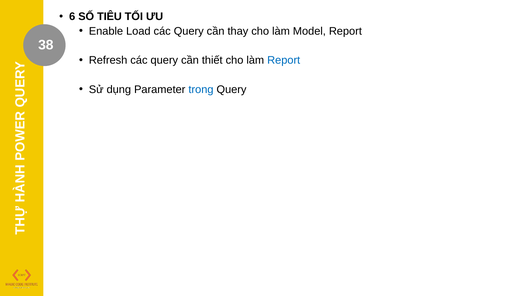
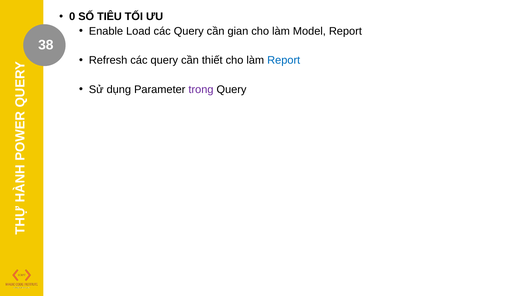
6: 6 -> 0 (72, 17)
thay: thay -> gian (238, 31)
trong colour: blue -> purple (201, 90)
